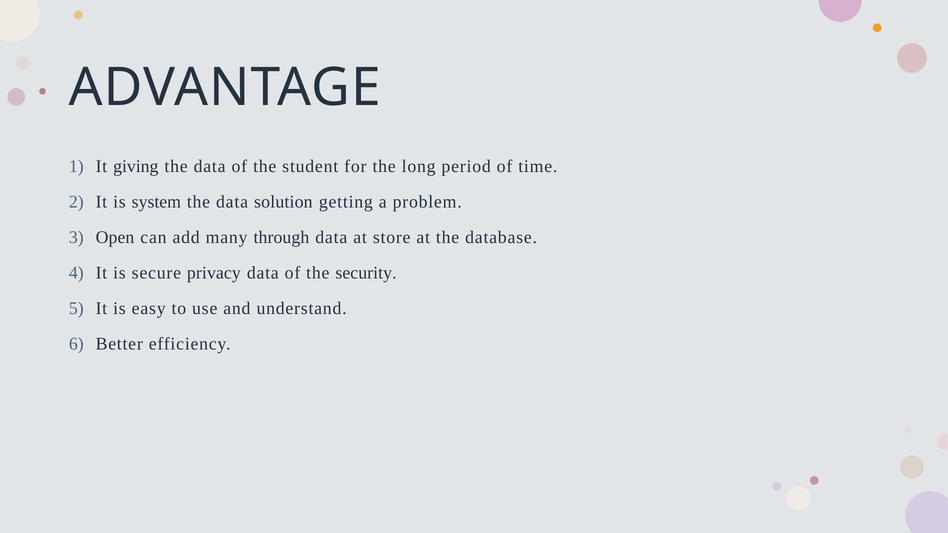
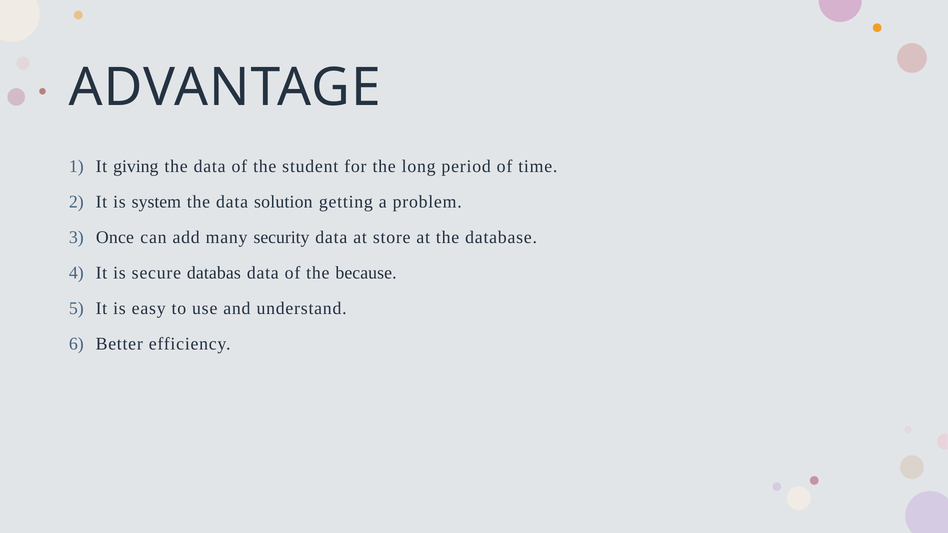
Open: Open -> Once (115, 238)
through: through -> security (281, 238)
privacy: privacy -> databas (214, 273)
security: security -> because (366, 273)
